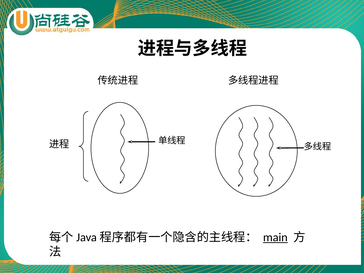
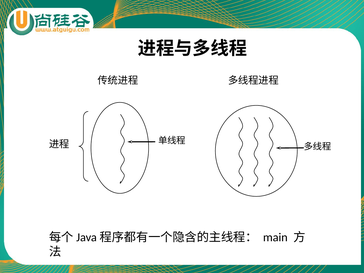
main underline: present -> none (275, 237)
